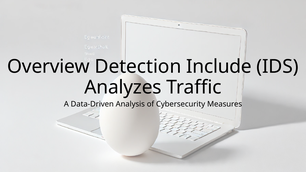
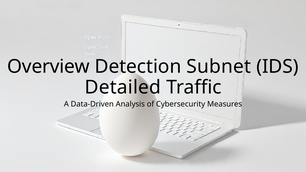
Include: Include -> Subnet (219, 67)
Analyzes: Analyzes -> Detailed (123, 87)
